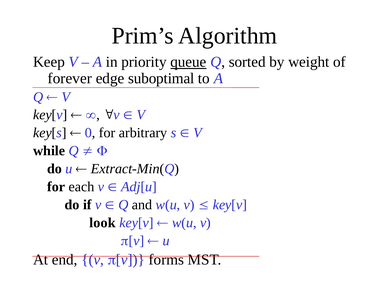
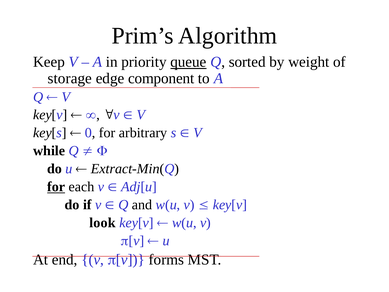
forever: forever -> storage (70, 78)
suboptimal: suboptimal -> component (161, 78)
for underline: none -> present (56, 187)
